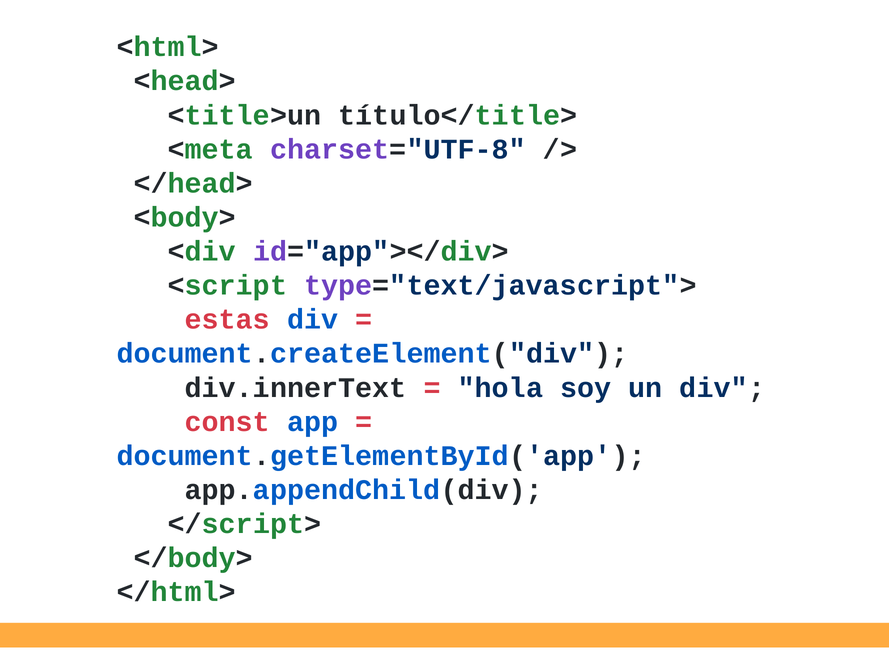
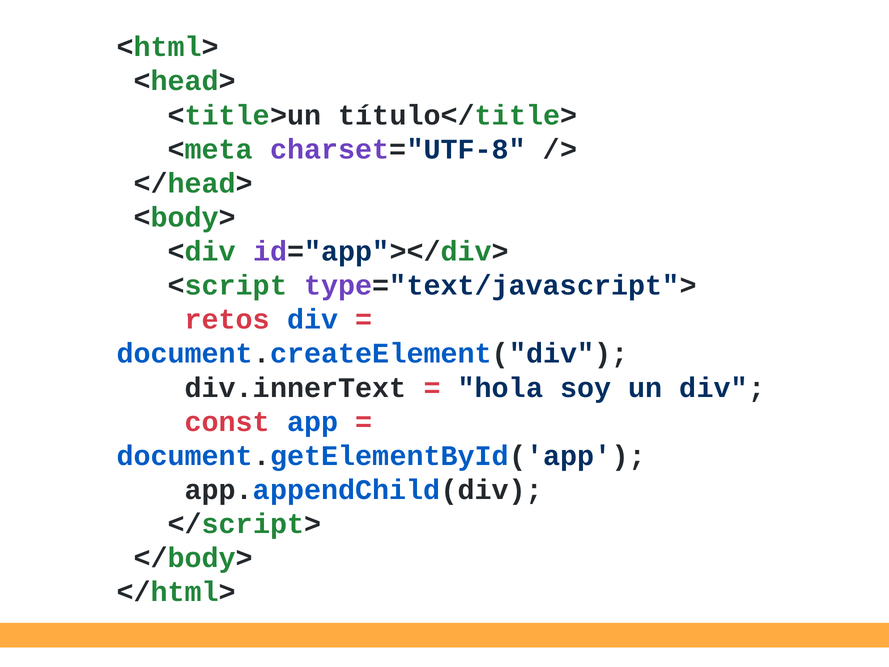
estas: estas -> retos (227, 319)
